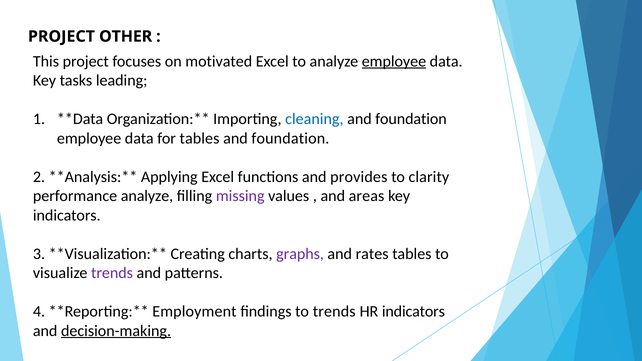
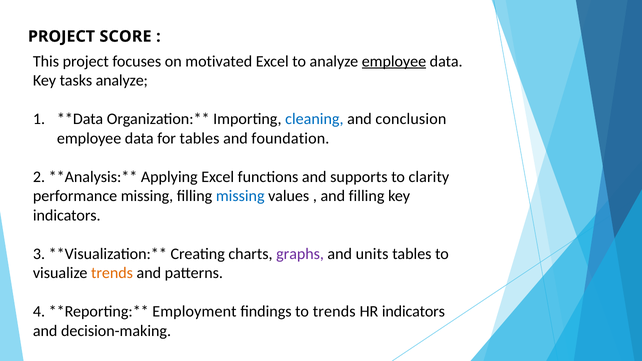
OTHER: OTHER -> SCORE (125, 36)
tasks leading: leading -> analyze (122, 81)
foundation: foundation -> conclusion (411, 119)
provides: provides -> supports (359, 177)
performance analyze: analyze -> missing (147, 196)
missing colour: purple -> blue (240, 196)
and areas: areas -> filling (367, 196)
rates: rates -> units (372, 254)
trends colour: purple -> orange (112, 273)
decision-making underline: present -> none (116, 331)
